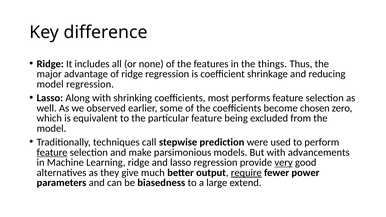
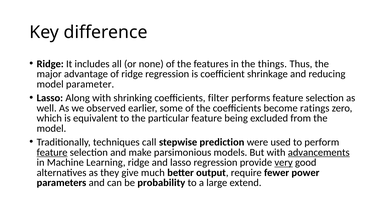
model regression: regression -> parameter (90, 84)
most: most -> filter (218, 98)
chosen: chosen -> ratings (315, 108)
advancements underline: none -> present (319, 152)
require underline: present -> none (246, 173)
biasedness: biasedness -> probability (161, 183)
